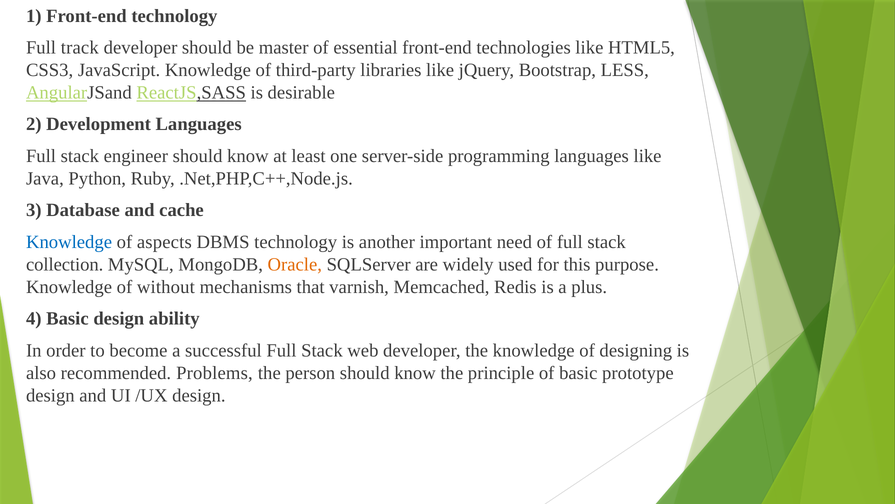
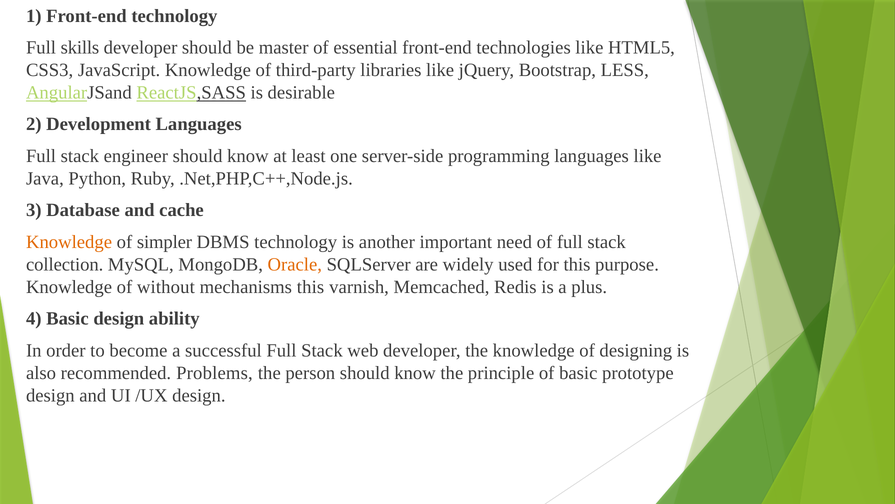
track: track -> skills (80, 48)
Knowledge colour: blue -> orange (69, 242)
aspects: aspects -> simpler (164, 242)
mechanisms that: that -> this (311, 287)
